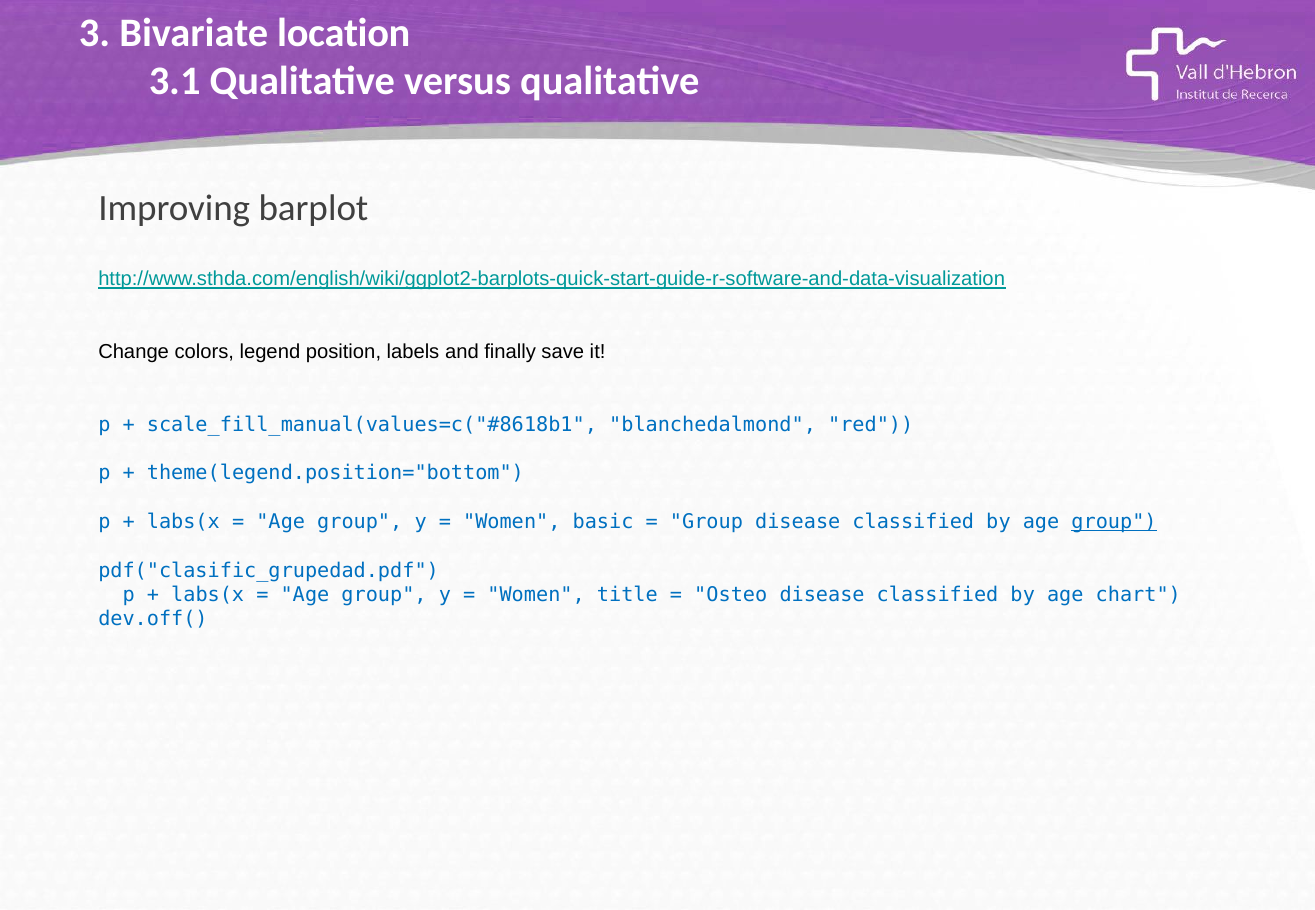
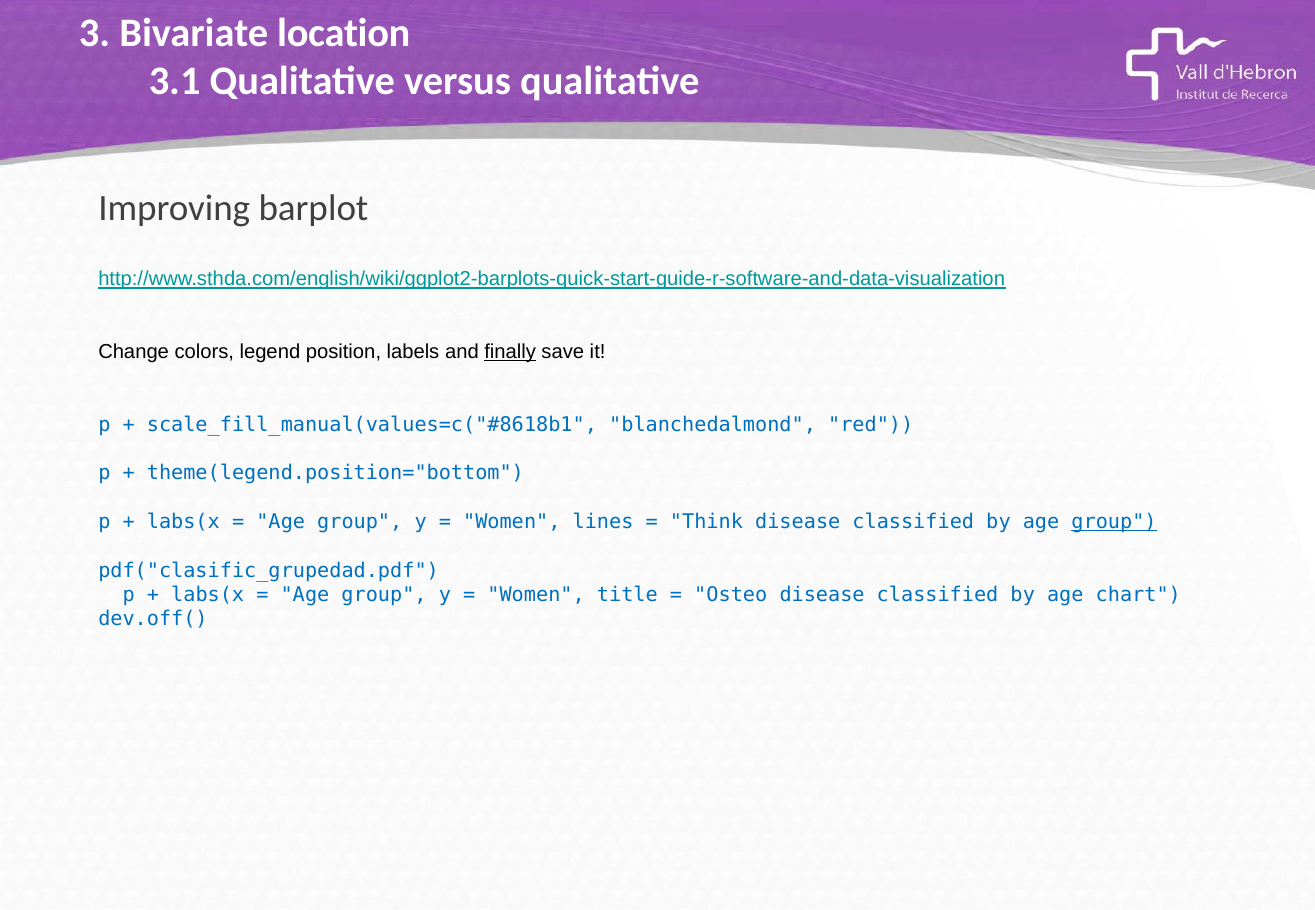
finally underline: none -> present (510, 352)
basic: basic -> lines (603, 522)
Group: Group -> Think (706, 522)
